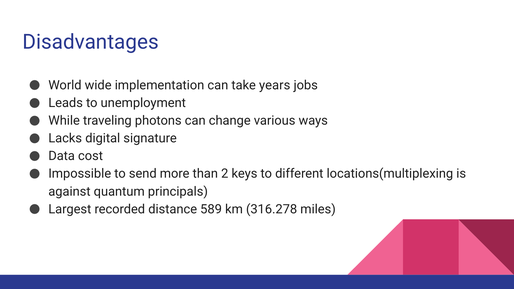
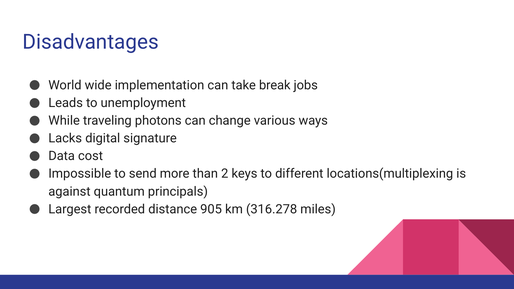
years: years -> break (275, 85)
589: 589 -> 905 (211, 209)
